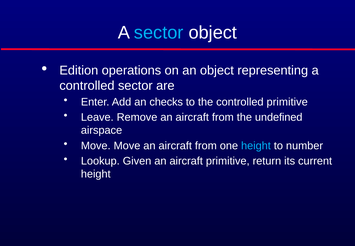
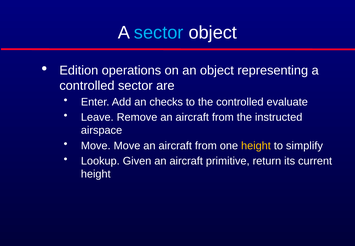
controlled primitive: primitive -> evaluate (287, 102)
undefined: undefined -> instructed (279, 117)
height colour: light blue -> yellow (256, 146)
number: number -> simplify (304, 146)
